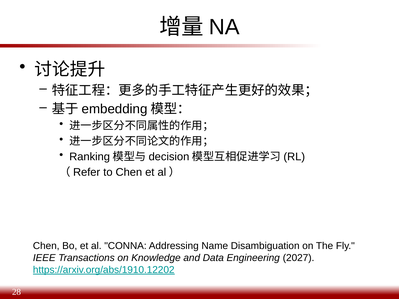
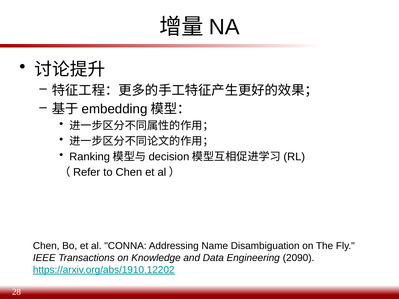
2027: 2027 -> 2090 (299, 258)
